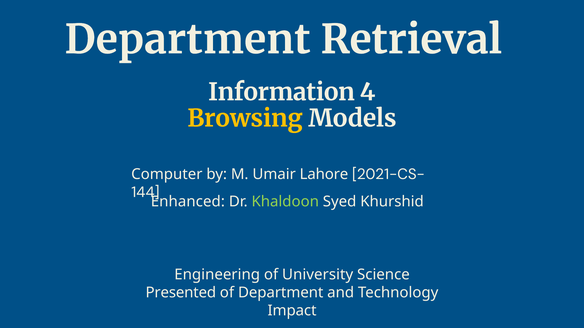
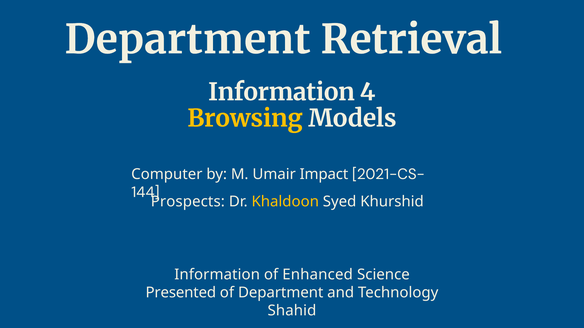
Lahore: Lahore -> Impact (324, 175)
Enhanced: Enhanced -> Prospects (188, 202)
Khaldoon colour: light green -> yellow (285, 202)
Engineering: Engineering -> Information (217, 275)
University: University -> Enhanced (318, 275)
Impact: Impact -> Shahid (292, 311)
